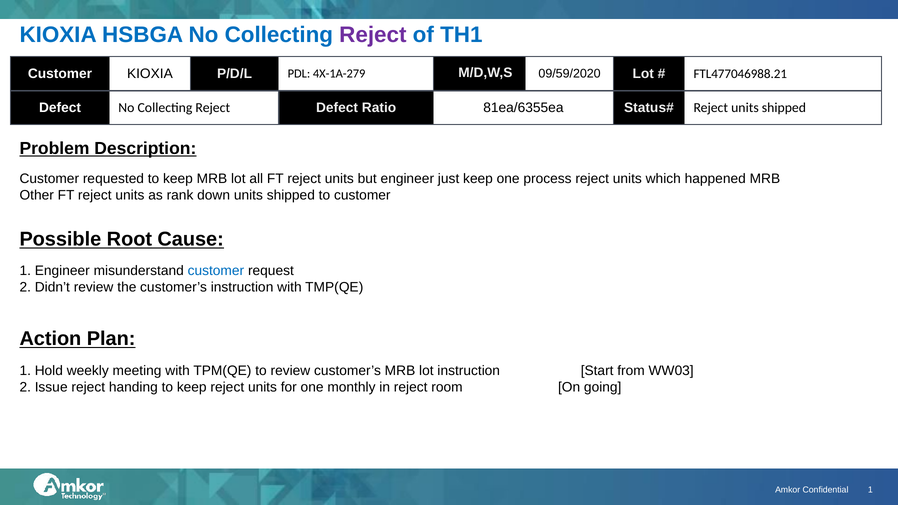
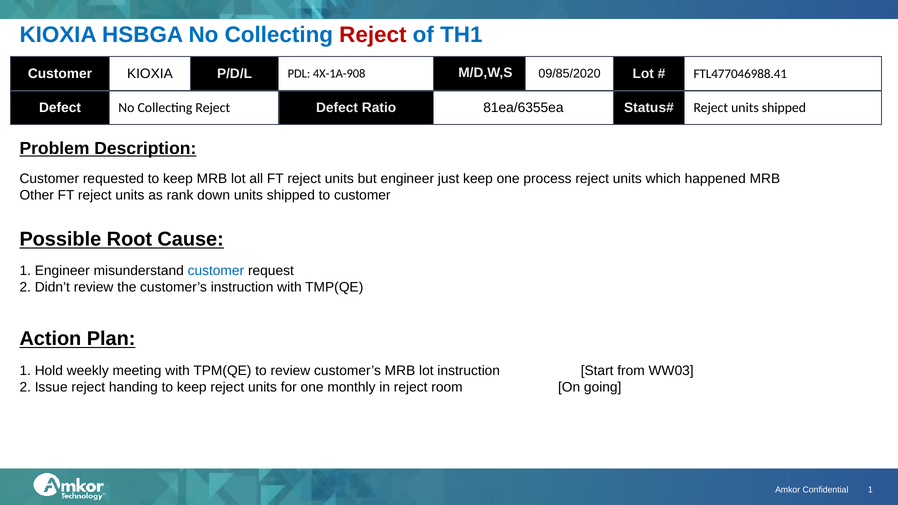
Reject colour: purple -> red (373, 35)
4X-1A-279: 4X-1A-279 -> 4X-1A-908 (339, 74)
09/59/2020: 09/59/2020 -> 09/85/2020 (570, 74)
FTL477046988.21: FTL477046988.21 -> FTL477046988.41 (740, 74)
